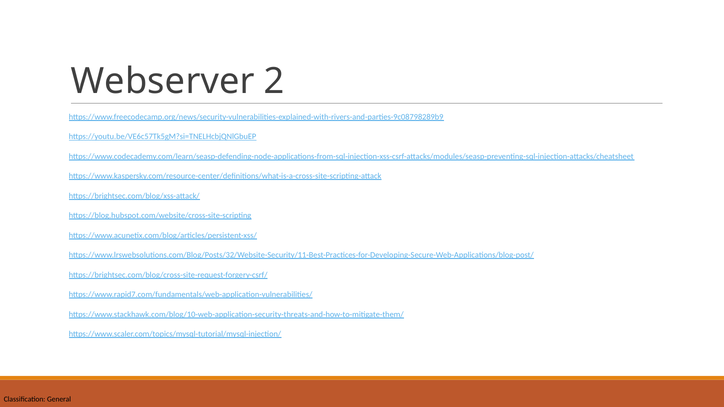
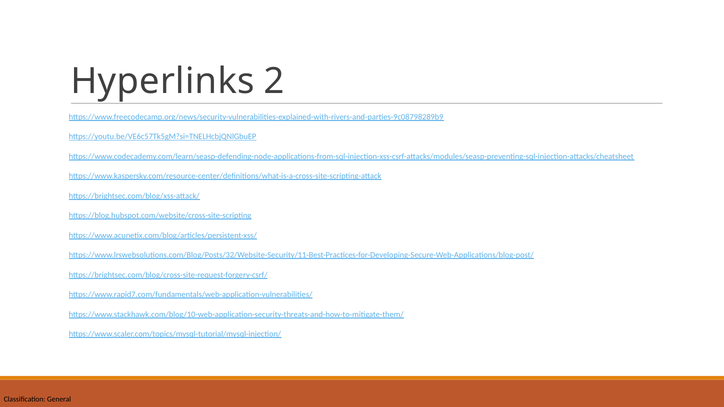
Webserver: Webserver -> Hyperlinks (163, 81)
